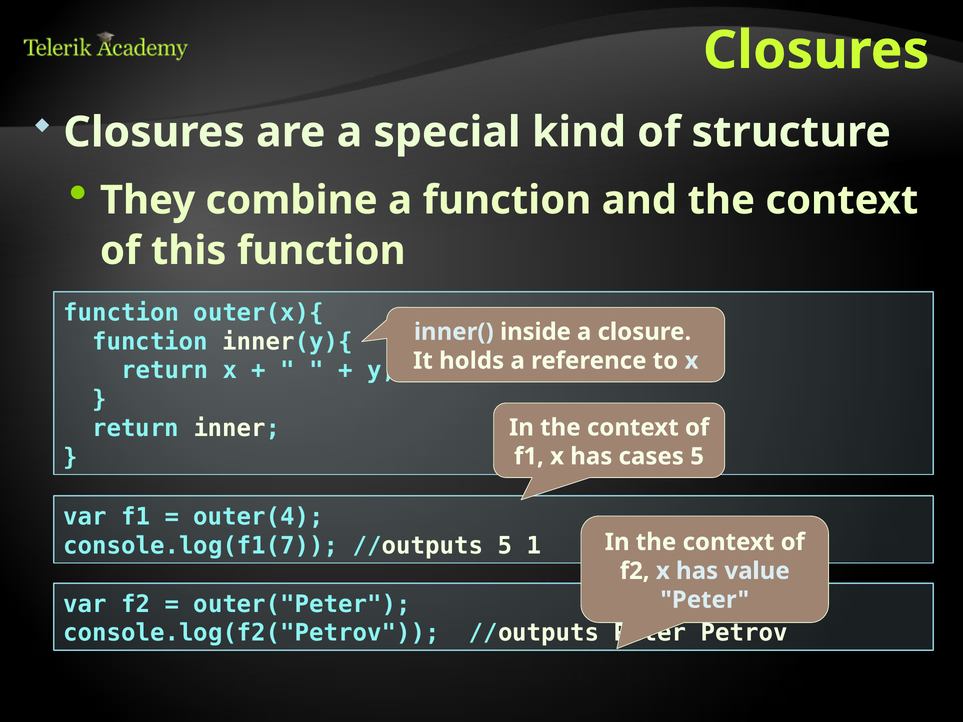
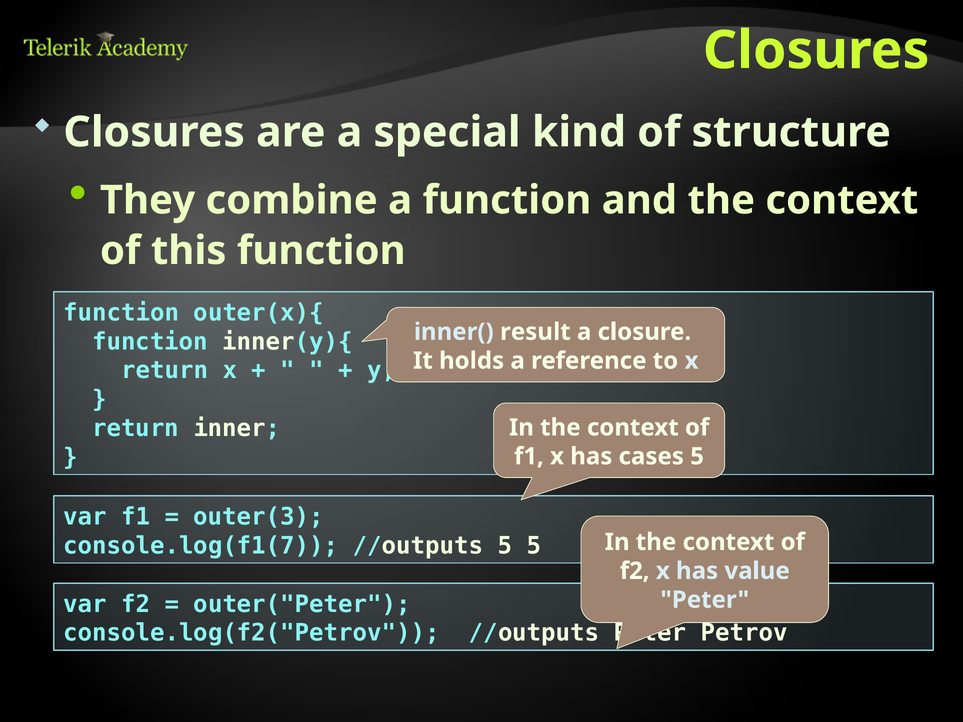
inside: inside -> result (535, 332)
outer(4: outer(4 -> outer(3 (259, 517)
5 1: 1 -> 5 (534, 546)
